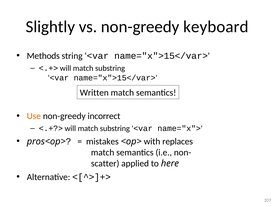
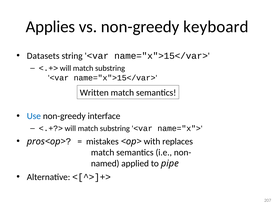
Slightly: Slightly -> Applies (50, 27)
Methods: Methods -> Datasets (43, 56)
Use colour: orange -> blue (34, 116)
incorrect: incorrect -> interface (104, 116)
scatter: scatter -> named (105, 163)
here: here -> pipe (170, 163)
